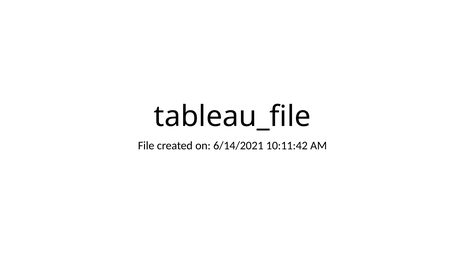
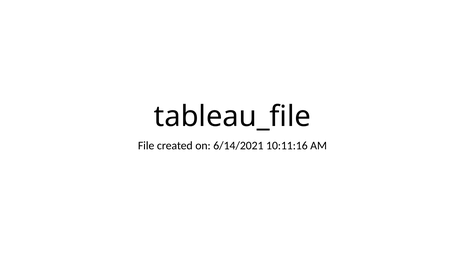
10:11:42: 10:11:42 -> 10:11:16 (287, 145)
